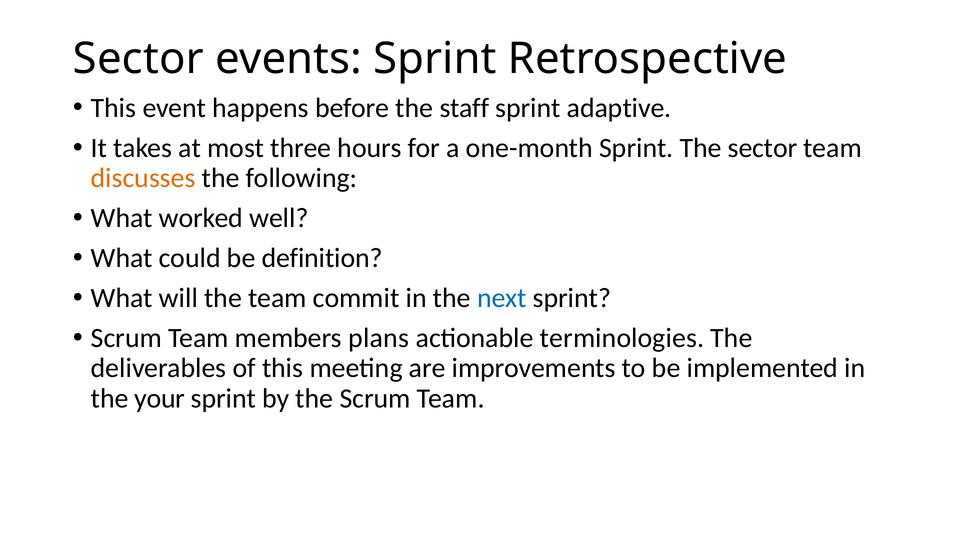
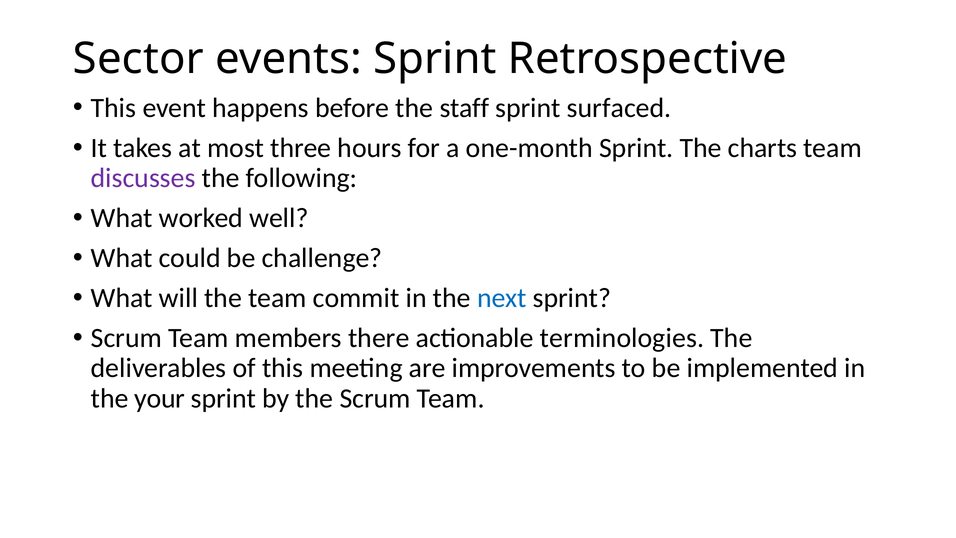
adaptive: adaptive -> surfaced (619, 108)
The sector: sector -> charts (763, 148)
discusses colour: orange -> purple (143, 178)
definition: definition -> challenge (322, 258)
plans: plans -> there (379, 338)
